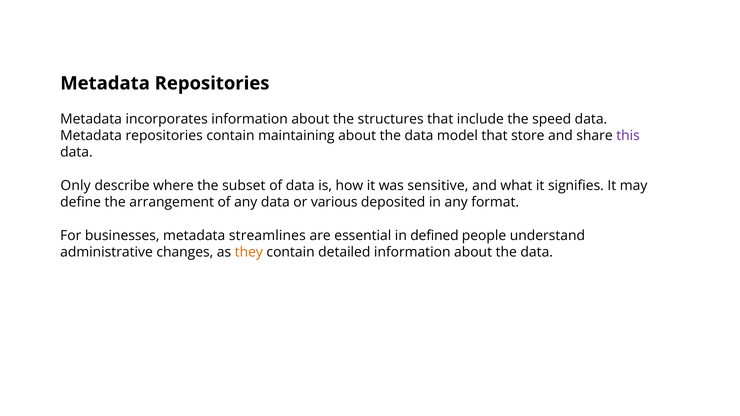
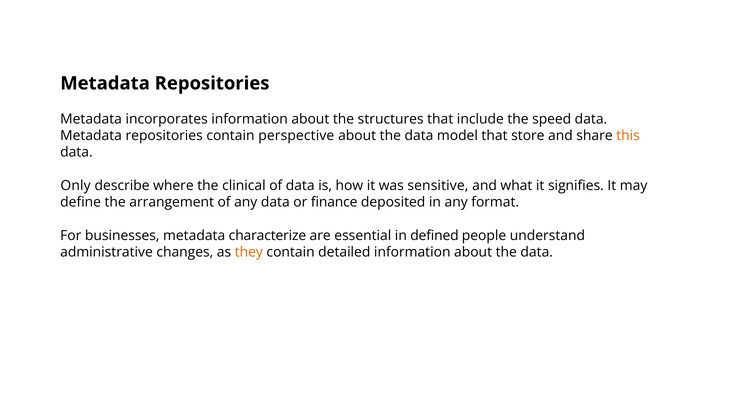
maintaining: maintaining -> perspective (296, 136)
this colour: purple -> orange (628, 136)
subset: subset -> clinical (244, 186)
various: various -> finance (334, 202)
streamlines: streamlines -> characterize (267, 236)
